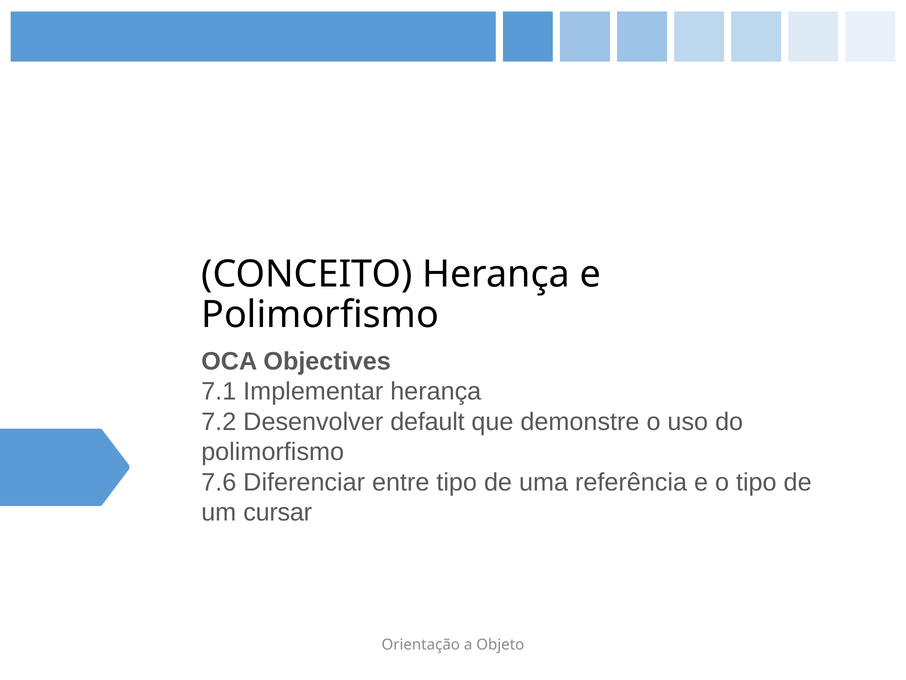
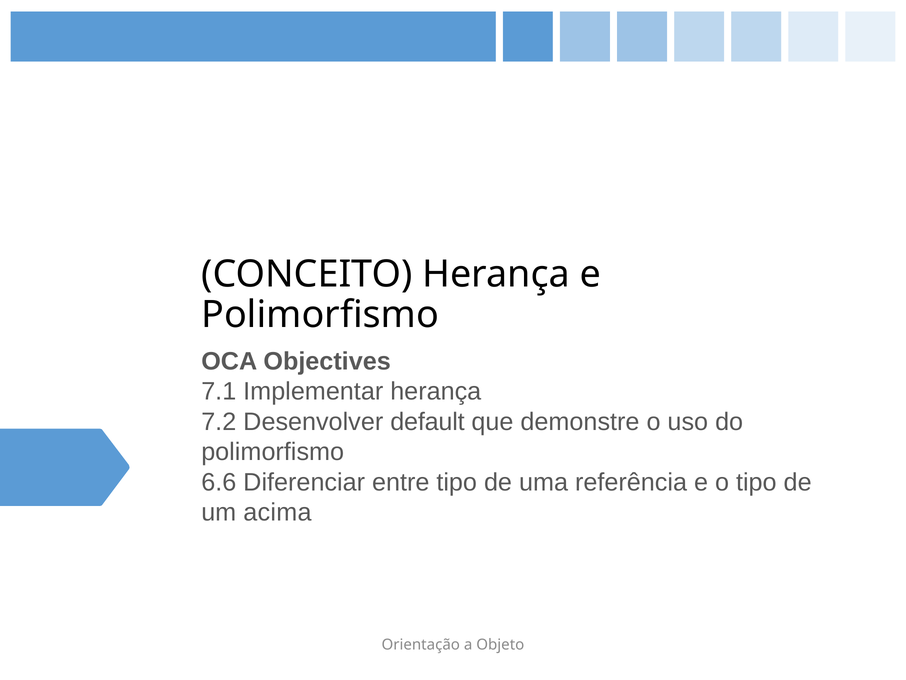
7.6: 7.6 -> 6.6 (219, 482)
cursar: cursar -> acima (277, 512)
